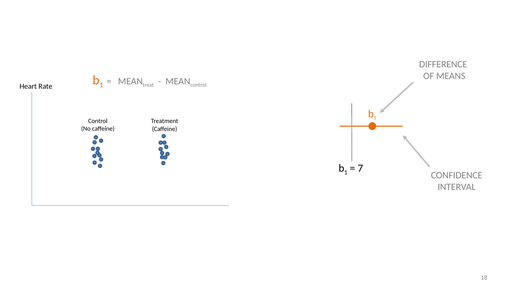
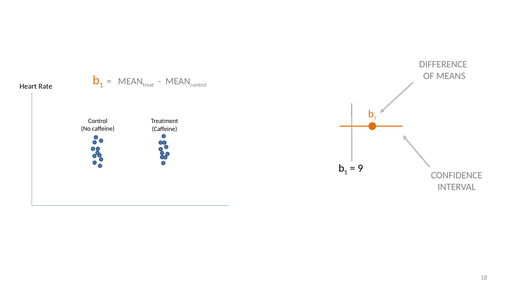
7: 7 -> 9 (360, 168)
